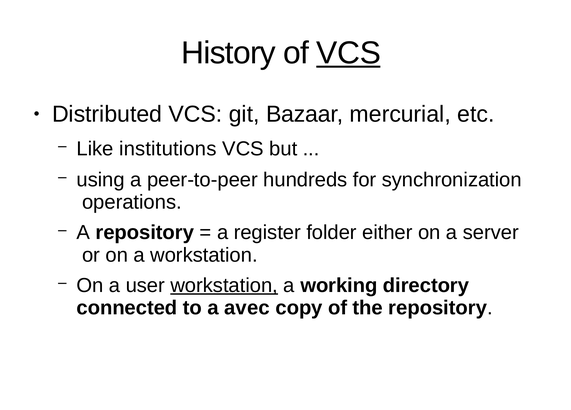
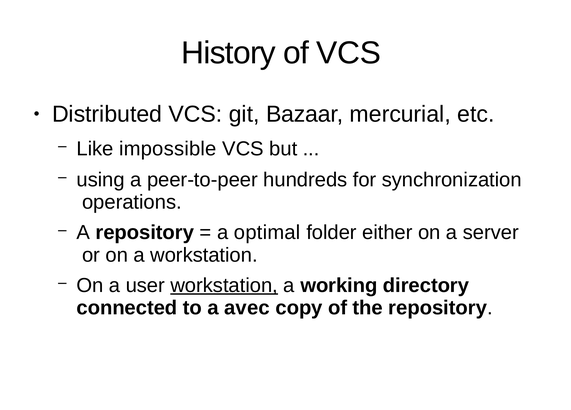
VCS underline: present -> none (349, 53)
institutions: institutions -> impossible (168, 149)
register: register -> optimal (267, 233)
